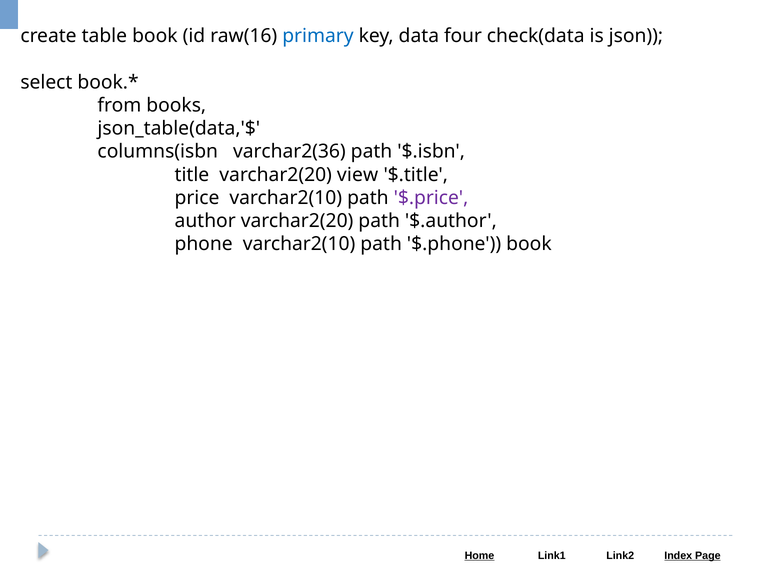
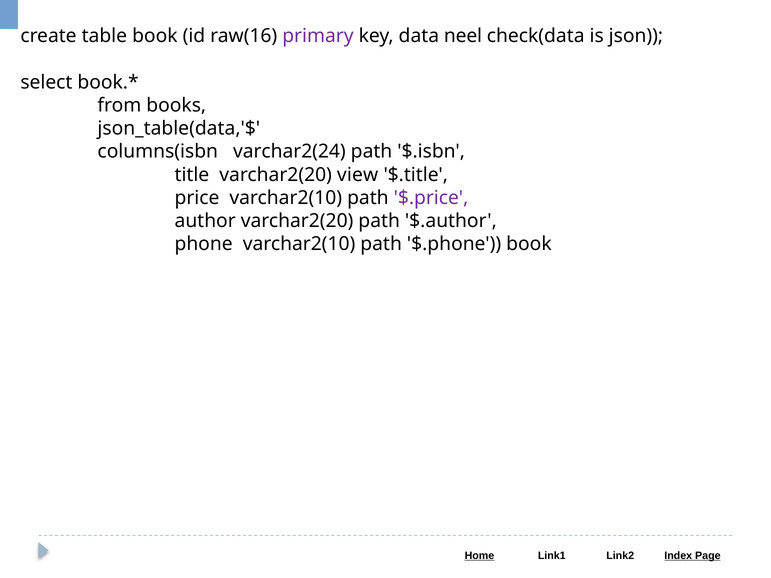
primary colour: blue -> purple (318, 36)
four: four -> neel (463, 36)
varchar2(36: varchar2(36 -> varchar2(24 (289, 152)
